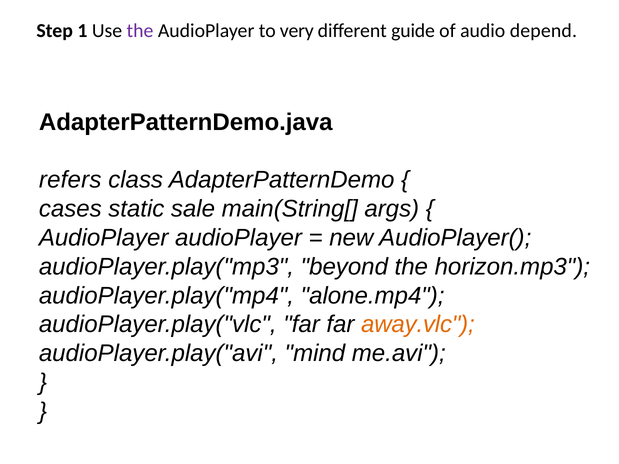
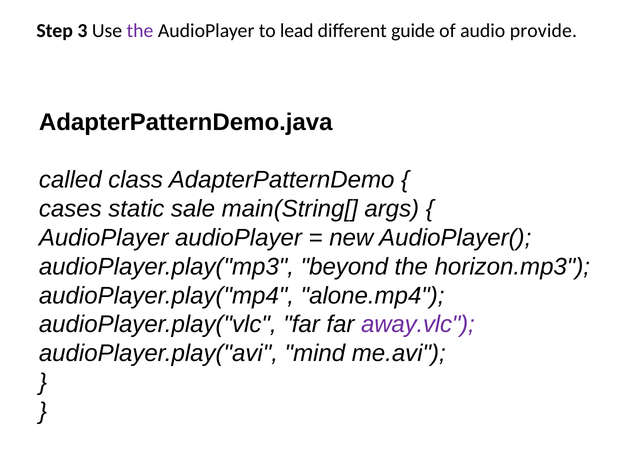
1: 1 -> 3 (82, 31)
very: very -> lead (297, 31)
depend: depend -> provide (543, 31)
refers: refers -> called (70, 180)
away.vlc colour: orange -> purple (418, 325)
